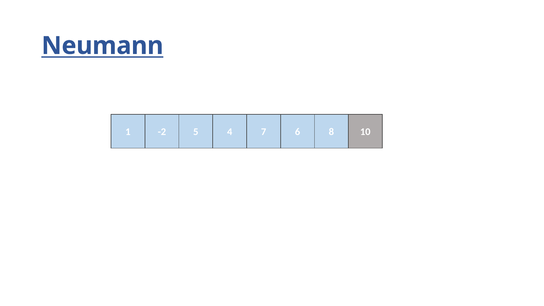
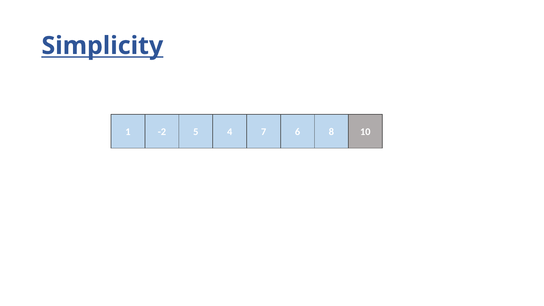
Neumann: Neumann -> Simplicity (102, 46)
